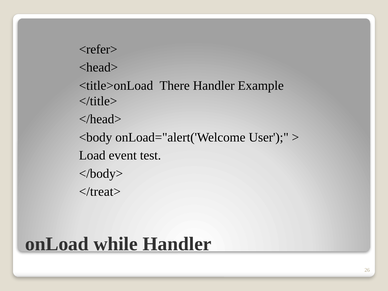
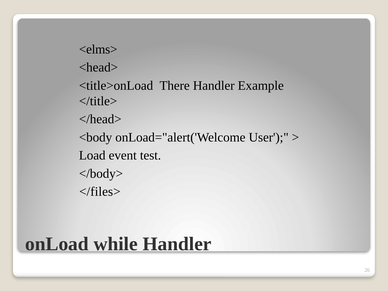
<refer>: <refer> -> <elms> (98, 49)
</treat>: </treat> -> </files> (100, 192)
